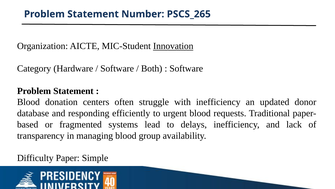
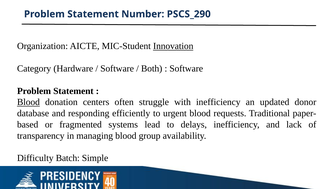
PSCS_265: PSCS_265 -> PSCS_290 (189, 14)
Blood underline: none -> present (28, 102)
Paper: Paper -> Batch (68, 158)
